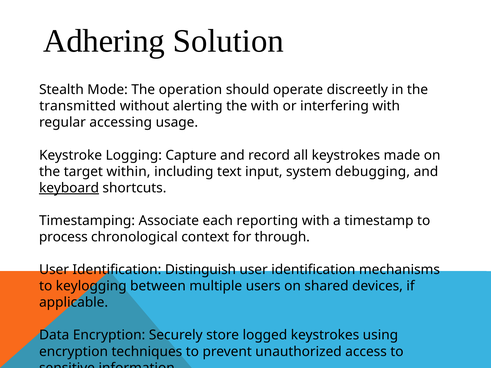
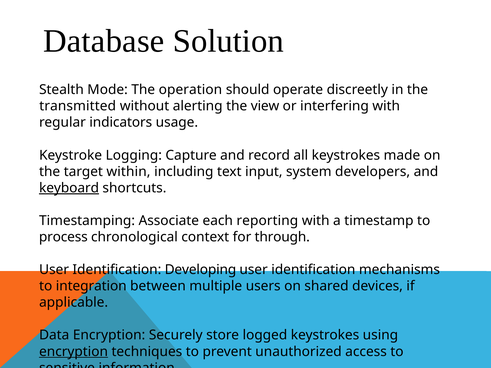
Adhering: Adhering -> Database (104, 41)
the with: with -> view (265, 106)
accessing: accessing -> indicators (121, 123)
debugging: debugging -> developers (373, 172)
Distinguish: Distinguish -> Developing (200, 270)
keylogging: keylogging -> integration (91, 286)
encryption underline: none -> present (74, 352)
